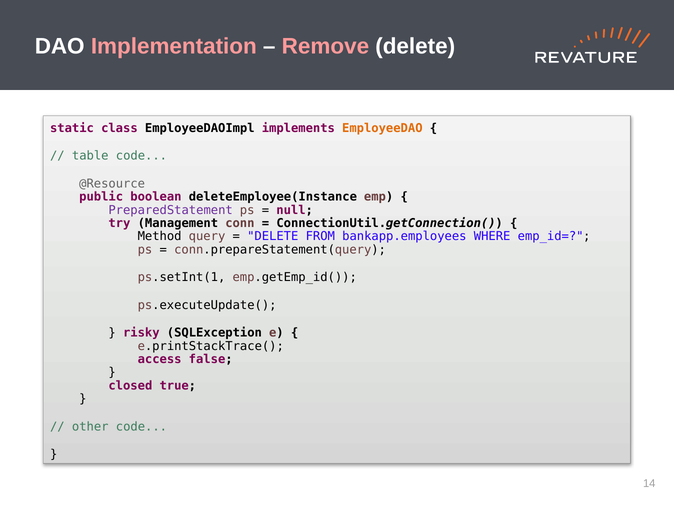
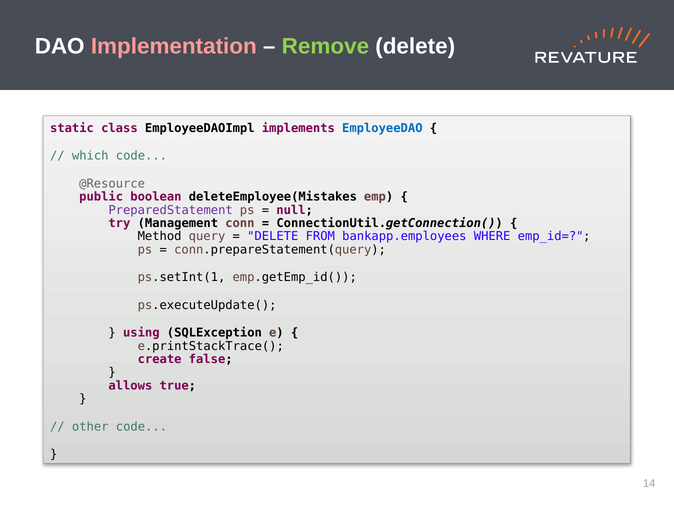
Remove colour: pink -> light green (325, 46)
EmployeeDAO colour: orange -> blue (382, 128)
table: table -> which (90, 156)
deleteEmployee(Instance: deleteEmployee(Instance -> deleteEmployee(Mistakes (273, 197)
risky: risky -> using (141, 333)
access: access -> create (160, 359)
closed: closed -> allows (130, 385)
